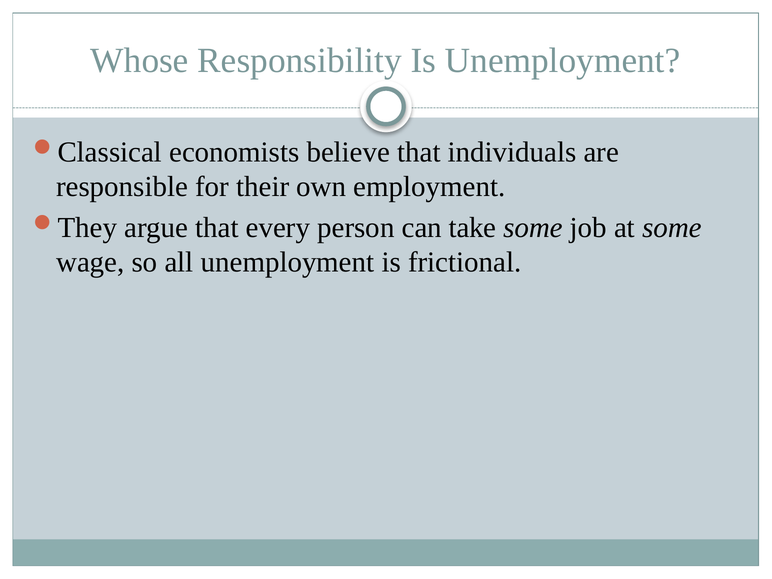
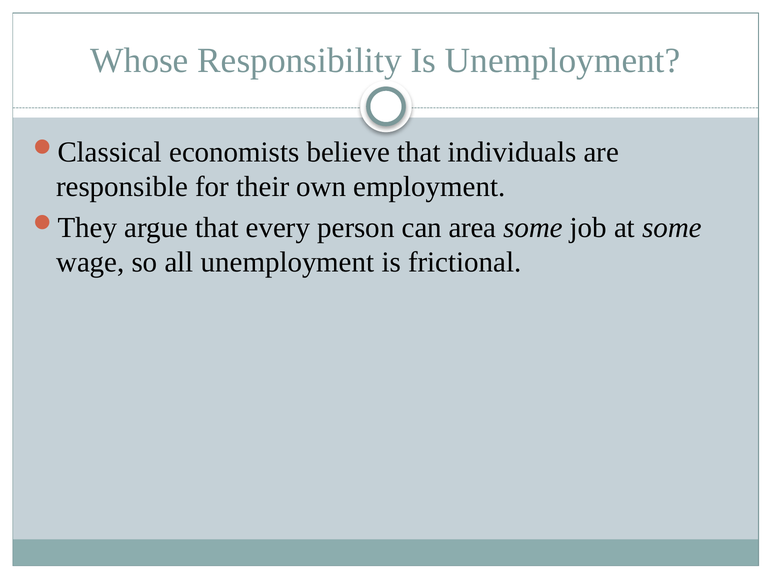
take: take -> area (473, 227)
